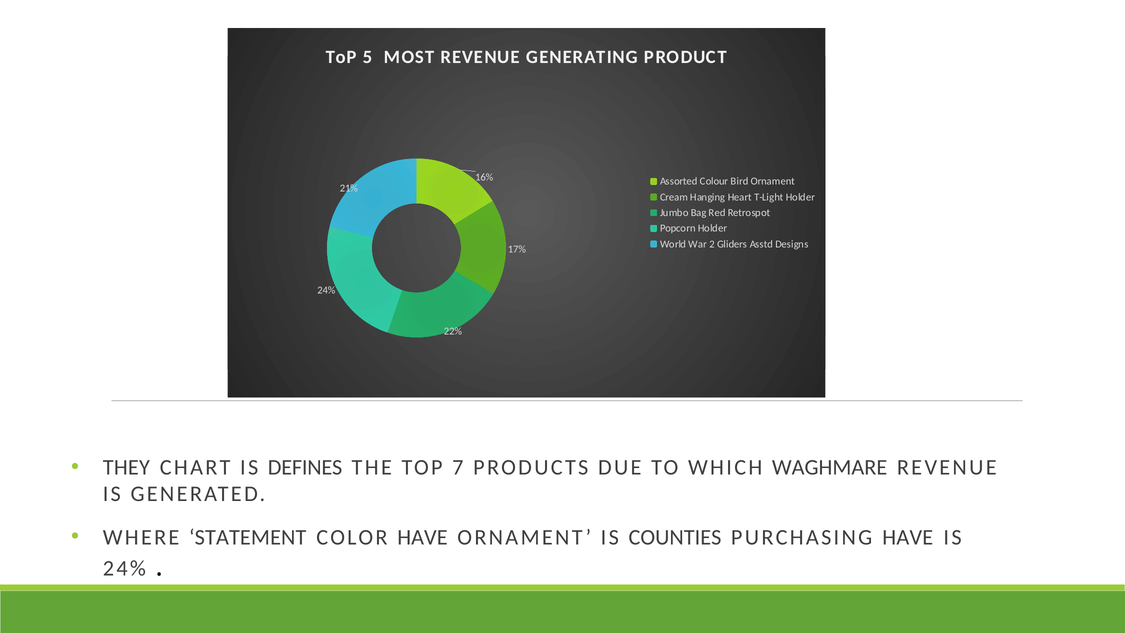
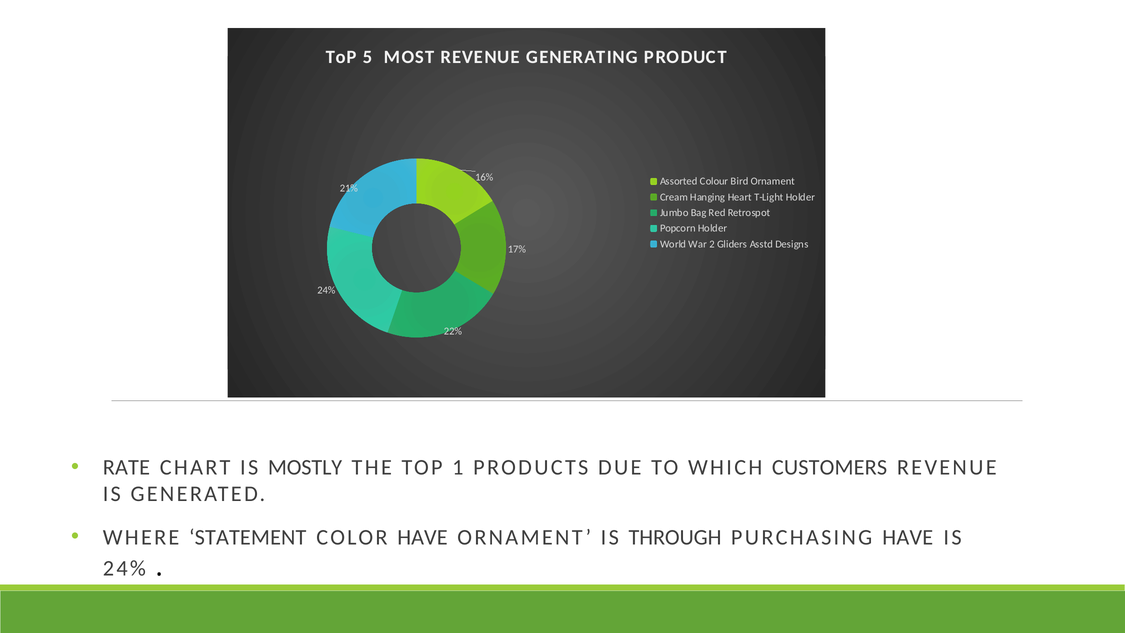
THEY: THEY -> RATE (126, 467)
DEFINES: DEFINES -> MOSTLY (305, 467)
7: 7 -> 1 (458, 467)
WAGHMARE: WAGHMARE -> CUSTOMERS (830, 467)
COUNTIES: COUNTIES -> THROUGH (675, 537)
